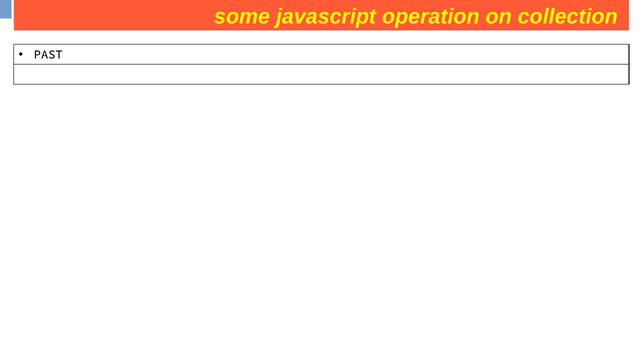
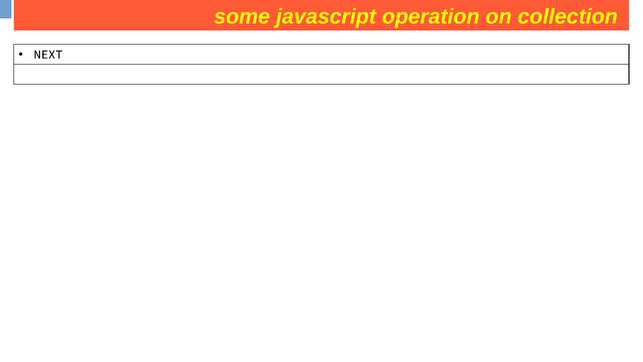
PAST: PAST -> NEXT (48, 54)
